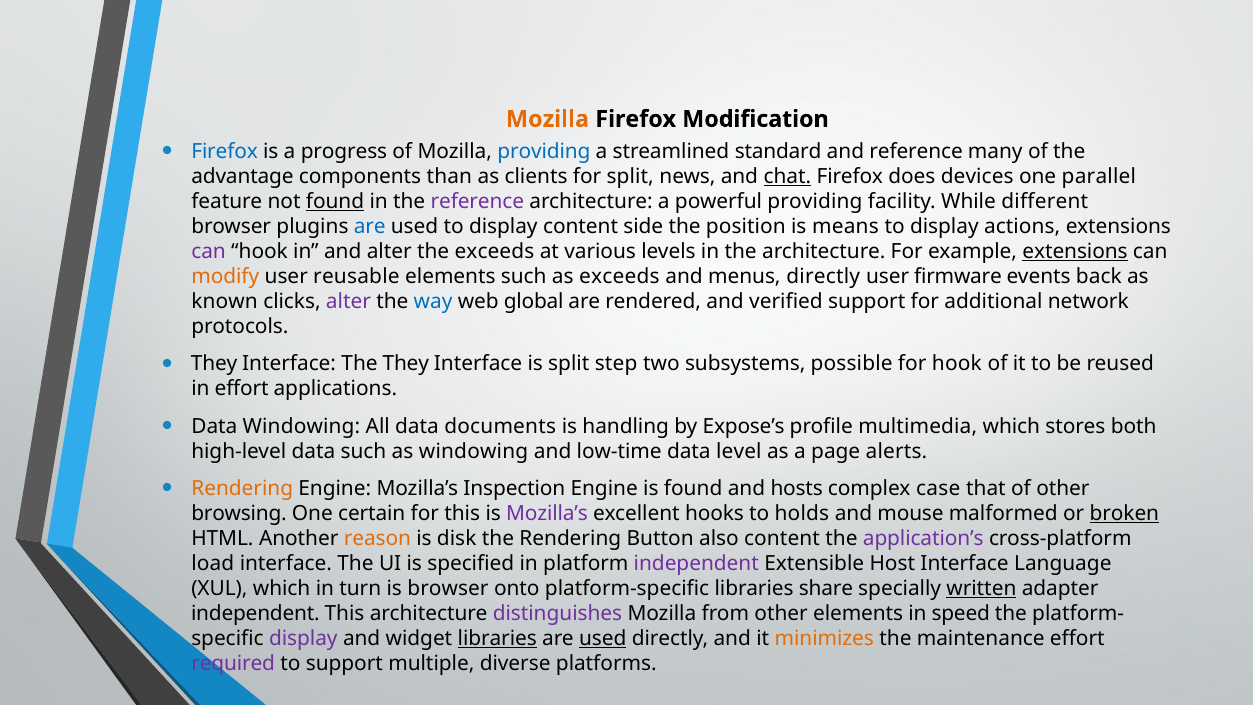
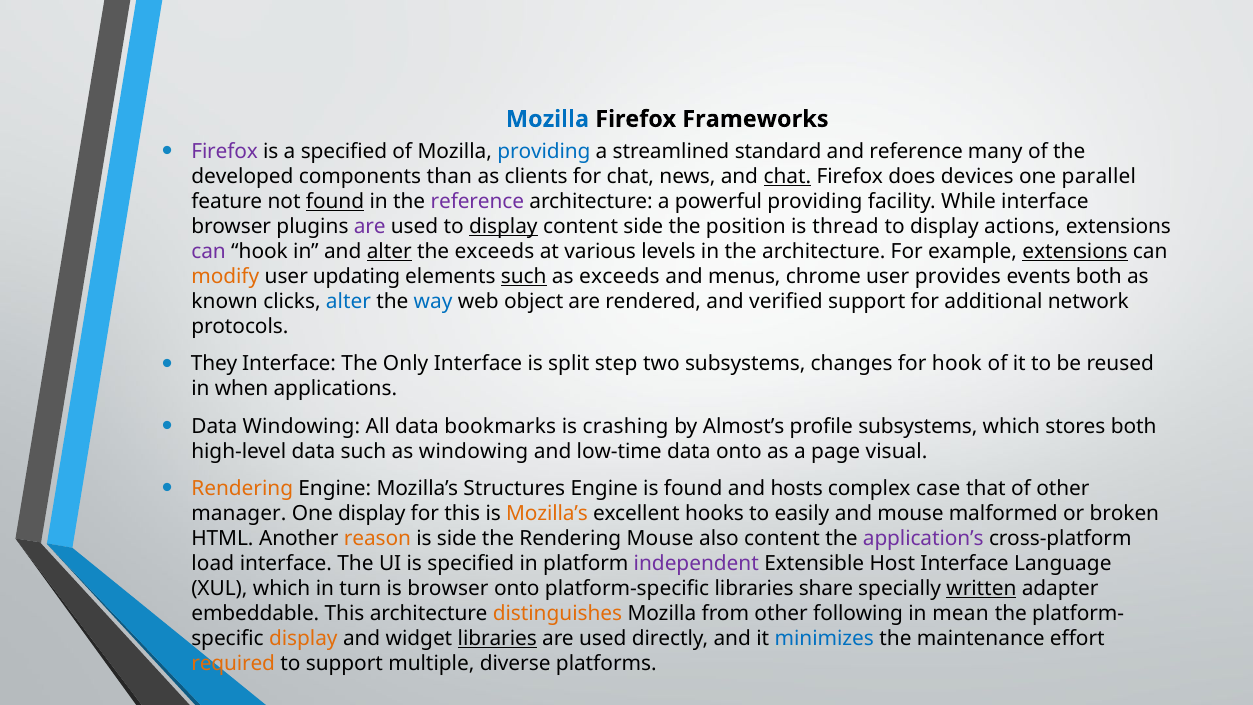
Mozilla colour: orange -> blue (548, 119)
Modification: Modification -> Frameworks (755, 119)
Firefox colour: blue -> purple (225, 152)
a progress: progress -> specified (344, 152)
advantage: advantage -> developed (242, 177)
for split: split -> chat (630, 177)
While different: different -> interface (1045, 202)
are colour: blue -> purple (370, 227)
display underline: none -> present (503, 227)
means: means -> thread (845, 227)
alter underline: none -> present (389, 252)
reusable: reusable -> updating (357, 277)
such underline: none -> present (524, 277)
menus directly: directly -> chrome (823, 277)
firmware: firmware -> provides (958, 277)
events back: back -> both (1099, 277)
alter colour: purple -> blue (348, 302)
global: global -> object (534, 302)
The They: They -> Only (406, 364)
possible: possible -> changes (852, 364)
in effort: effort -> when (242, 389)
documents: documents -> bookmarks (500, 426)
handling: handling -> crashing (626, 426)
Expose’s: Expose’s -> Almost’s (744, 426)
profile multimedia: multimedia -> subsystems (918, 426)
data level: level -> onto (739, 451)
alerts: alerts -> visual (897, 451)
Inspection: Inspection -> Structures (514, 488)
browsing: browsing -> manager (239, 513)
One certain: certain -> display (372, 513)
Mozilla’s colour: purple -> orange (547, 513)
holds: holds -> easily (802, 513)
broken underline: present -> none (1124, 513)
is disk: disk -> side (457, 538)
Rendering Button: Button -> Mouse (660, 538)
independent: independent -> embeddable (255, 613)
distinguishes colour: purple -> orange (557, 613)
other elements: elements -> following (858, 613)
speed: speed -> mean (961, 613)
display colour: purple -> orange (303, 638)
used underline: present -> none (603, 638)
minimizes colour: orange -> blue (824, 638)
required colour: purple -> orange (233, 663)
